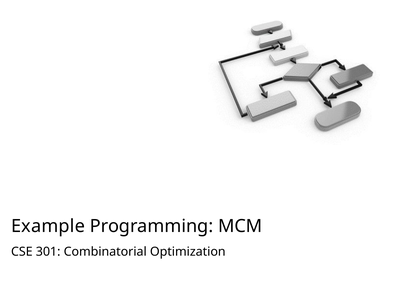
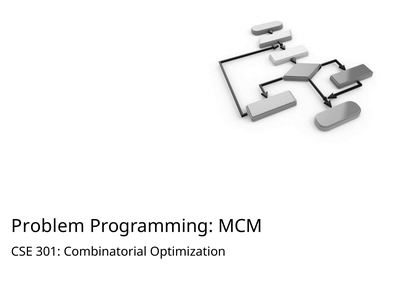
Example: Example -> Problem (48, 226)
